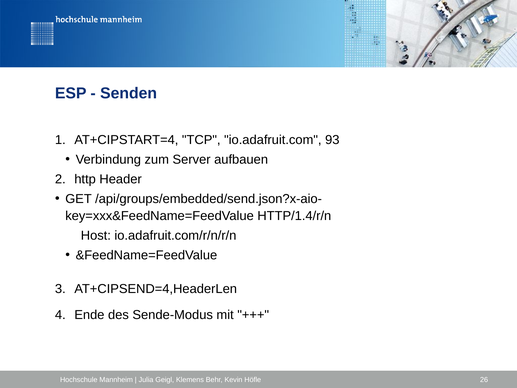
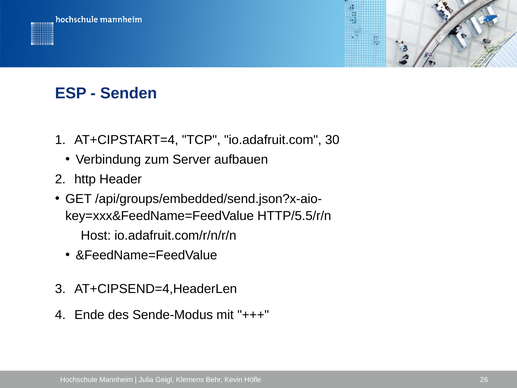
93: 93 -> 30 (332, 140)
HTTP/1.4/r/n: HTTP/1.4/r/n -> HTTP/5.5/r/n (294, 216)
